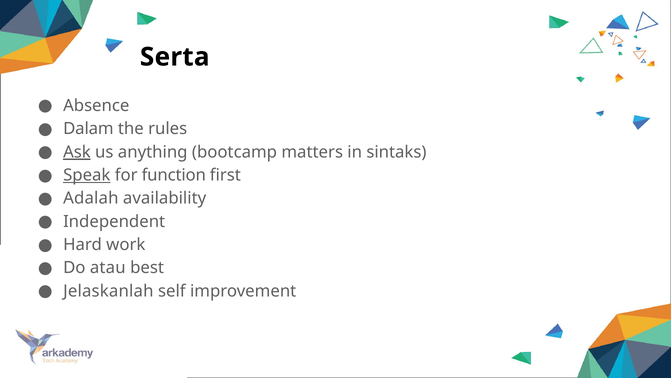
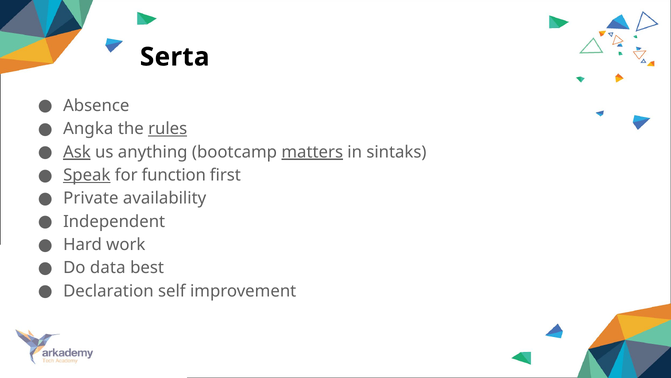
Dalam: Dalam -> Angka (88, 129)
rules underline: none -> present (168, 129)
matters underline: none -> present (312, 152)
Adalah: Adalah -> Private (91, 198)
atau: atau -> data (108, 268)
Jelaskanlah: Jelaskanlah -> Declaration (108, 291)
